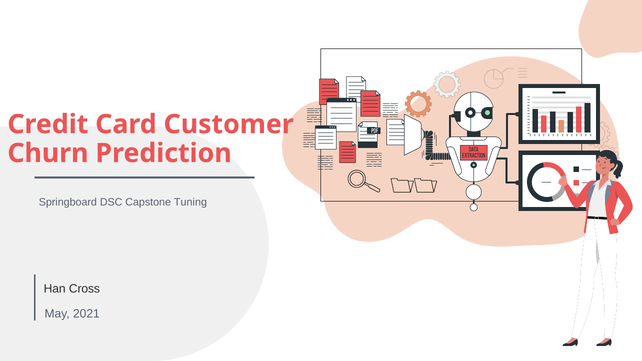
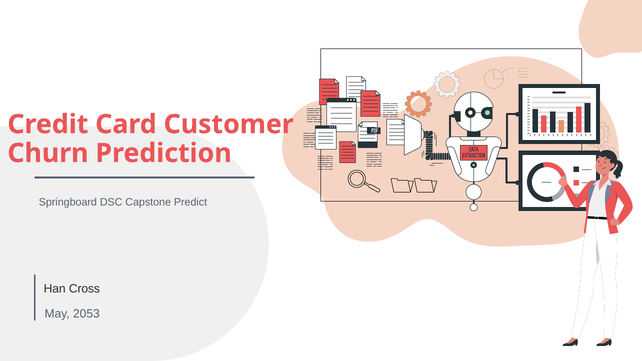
Tuning: Tuning -> Predict (191, 202)
2021: 2021 -> 2053 (86, 314)
